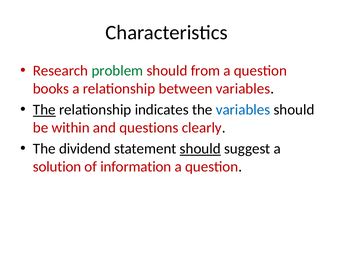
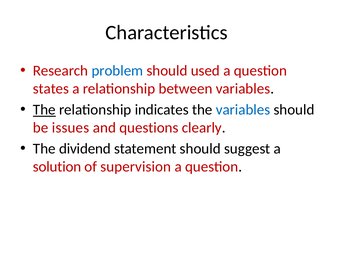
problem colour: green -> blue (117, 71)
from: from -> used (205, 71)
books: books -> states (51, 89)
within: within -> issues (71, 128)
should underline: present -> none (200, 149)
information: information -> supervision (136, 167)
